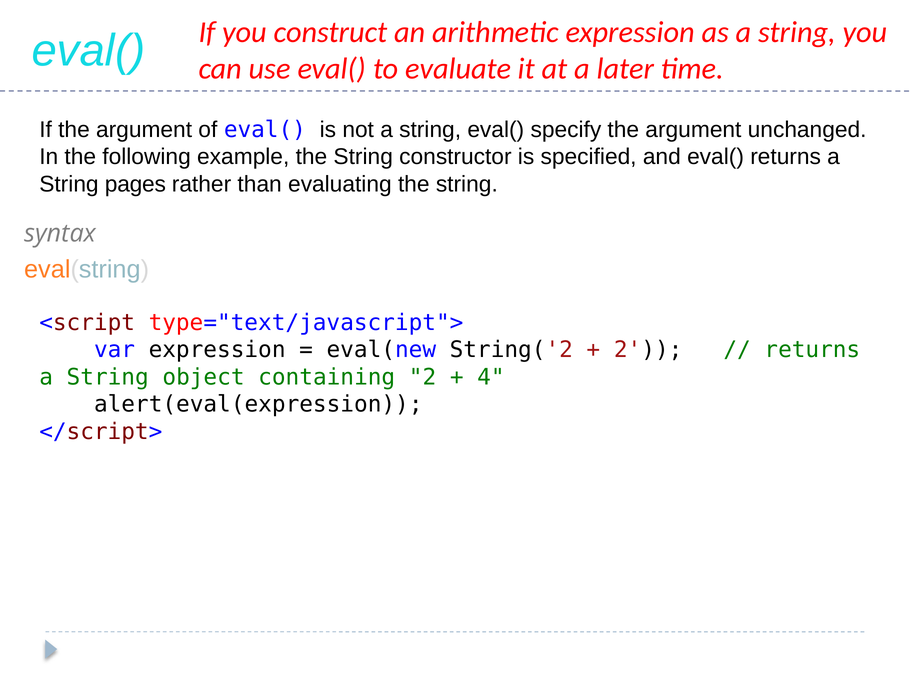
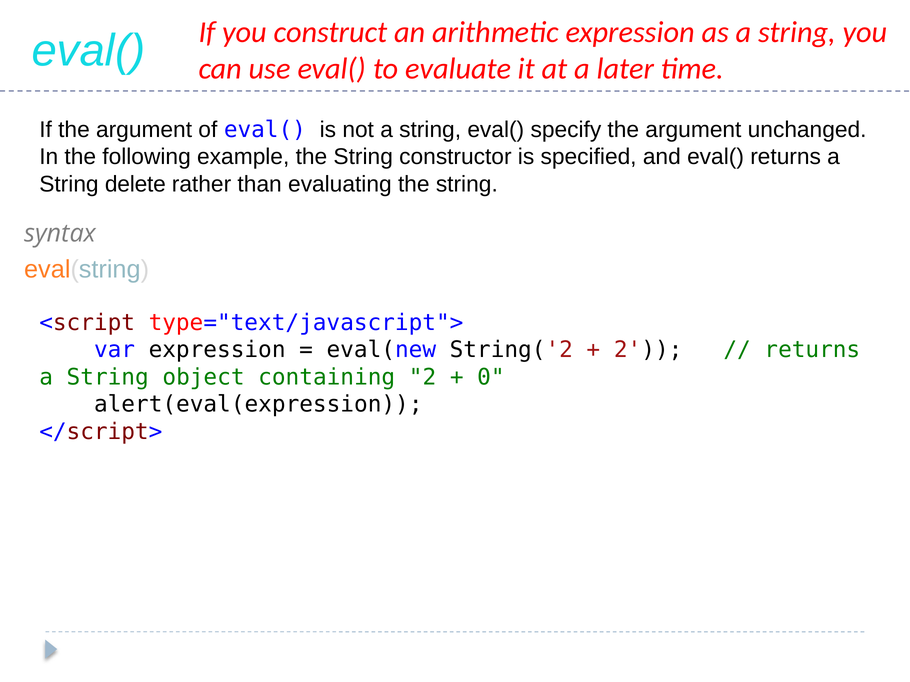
pages: pages -> delete (135, 184)
4: 4 -> 0 (491, 377)
